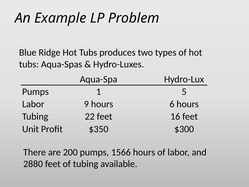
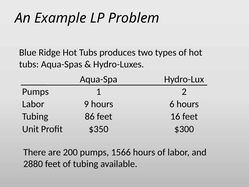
5: 5 -> 2 (184, 92)
22: 22 -> 86 (90, 116)
